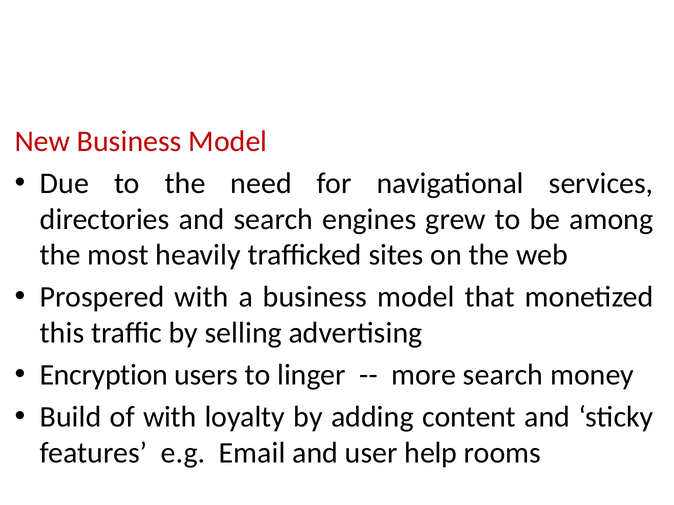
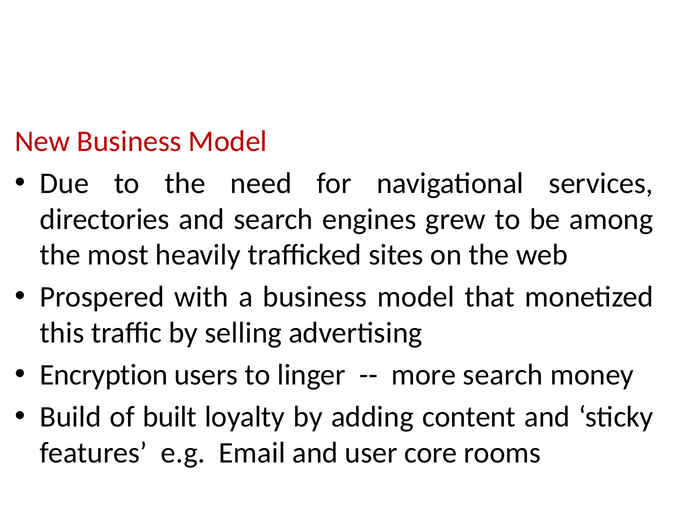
of with: with -> built (170, 417)
help: help -> core (431, 453)
